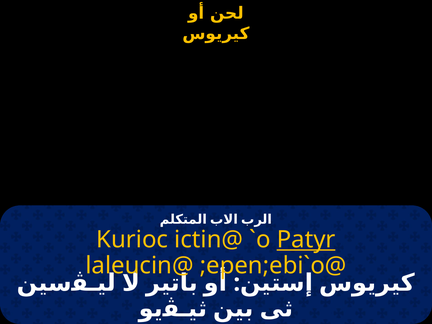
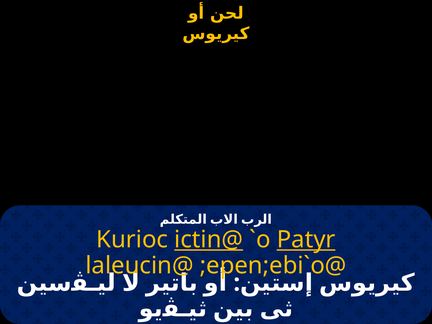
ictin@ underline: none -> present (209, 240)
